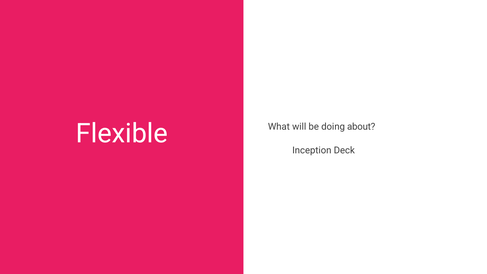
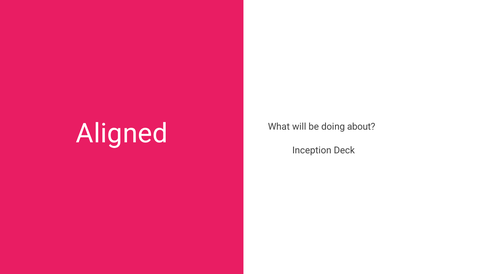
Flexible: Flexible -> Aligned (122, 134)
